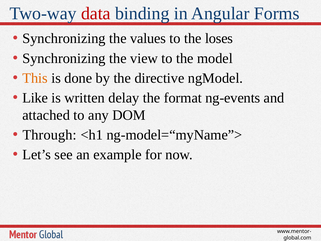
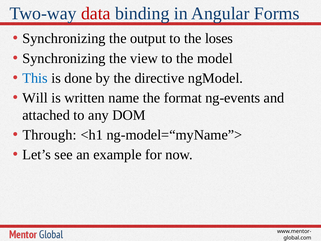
values: values -> output (148, 38)
This colour: orange -> blue (35, 78)
Like: Like -> Will (35, 98)
delay: delay -> name (124, 98)
